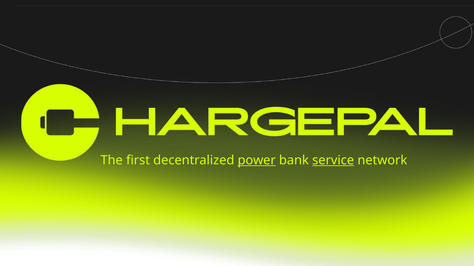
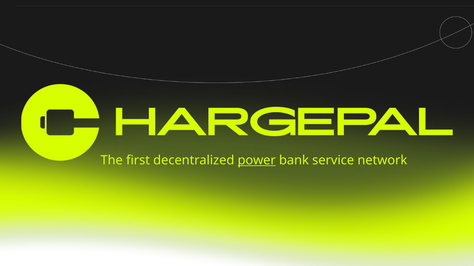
service underline: present -> none (333, 161)
